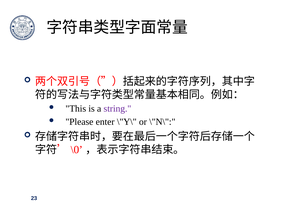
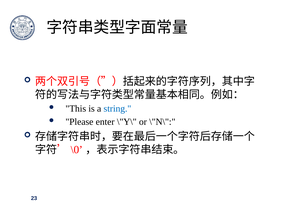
string colour: purple -> blue (117, 109)
